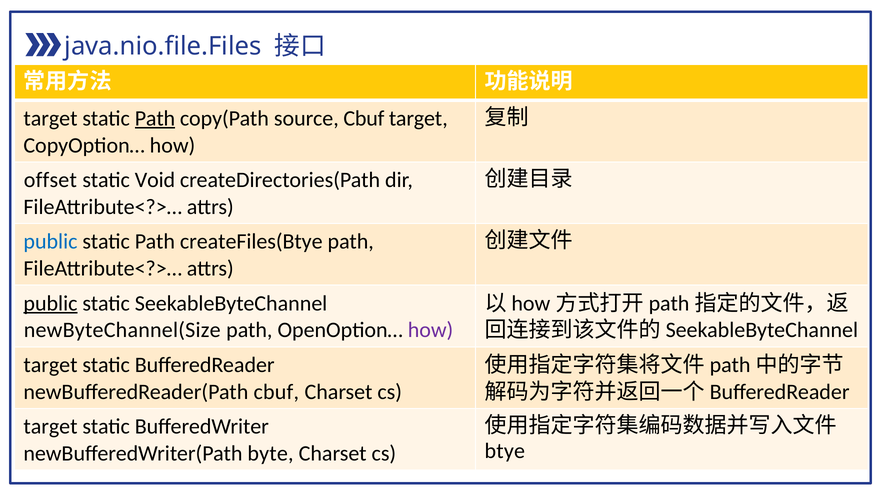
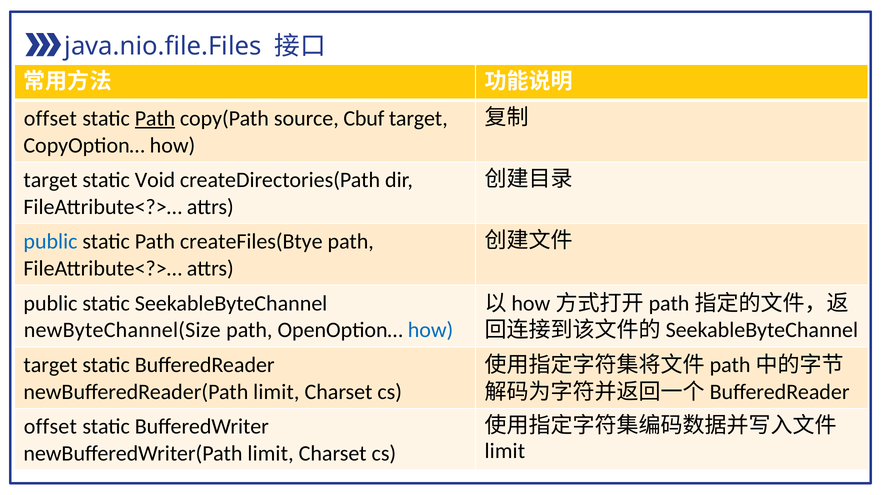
target: target -> offset (50, 119)
offset: offset -> target (50, 180)
public underline: present -> none (50, 304)
how colour: purple -> blue (431, 331)
newBufferedReader(Path cbuf: cbuf -> limit (276, 392)
target: target -> offset (50, 427)
btye: btye -> limit (505, 452)
newBufferedWriter(Path byte: byte -> limit (271, 454)
